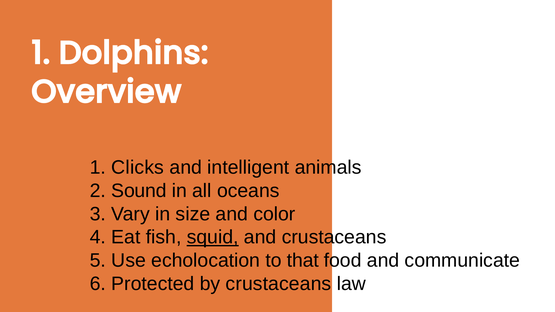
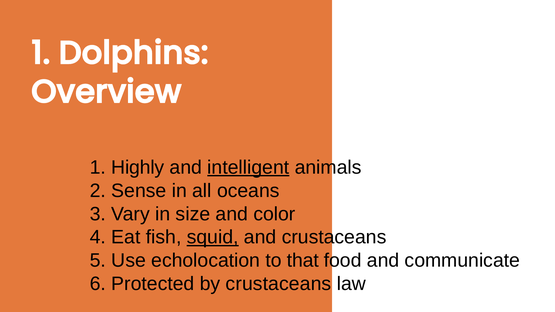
Clicks: Clicks -> Highly (138, 167)
intelligent underline: none -> present (248, 167)
Sound: Sound -> Sense (139, 191)
